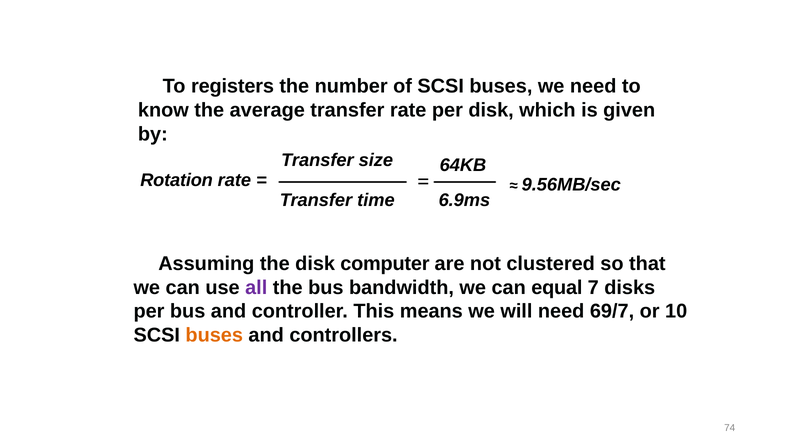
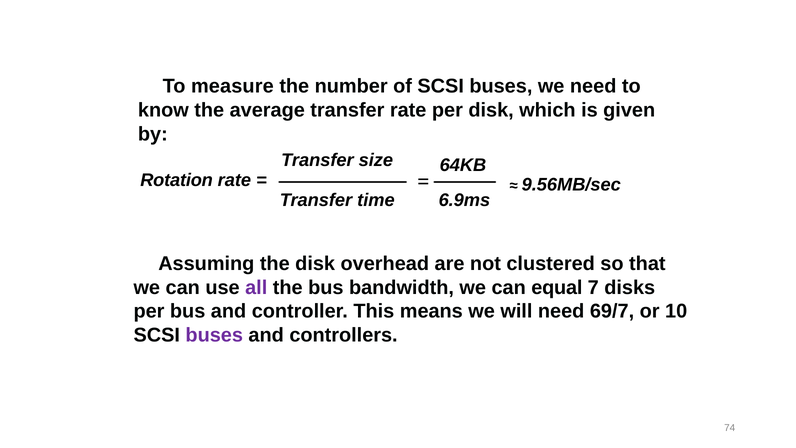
registers: registers -> measure (232, 86)
computer: computer -> overhead (385, 263)
buses colour: orange -> purple (214, 335)
